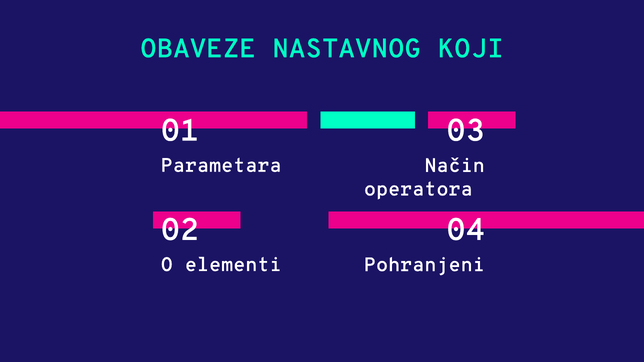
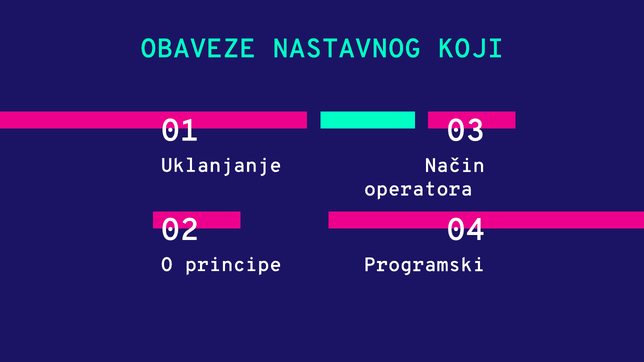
Parametara: Parametara -> Uklanjanje (221, 165)
elementi: elementi -> principe (233, 265)
Pohranjeni: Pohranjeni -> Programski (424, 265)
